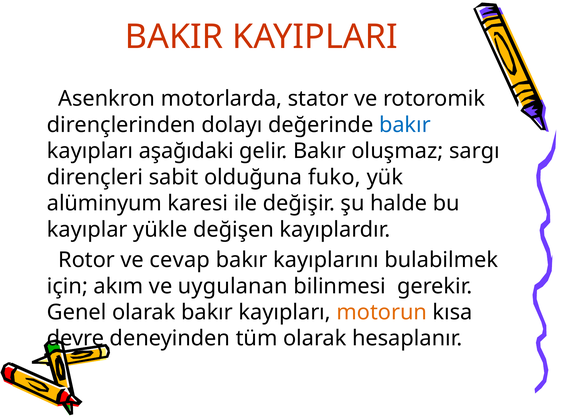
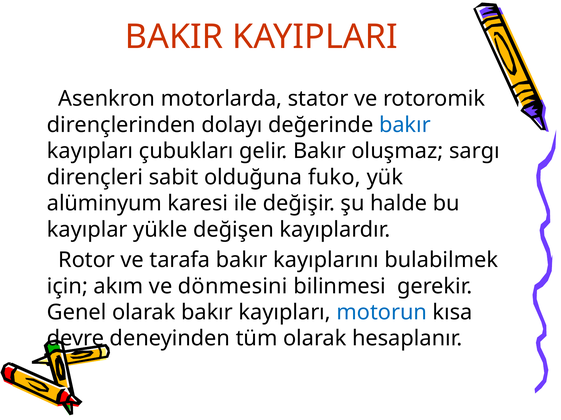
aşağıdaki: aşağıdaki -> çubukları (186, 151)
cevap: cevap -> tarafa (180, 260)
uygulanan: uygulanan -> dönmesini (233, 287)
motorun colour: orange -> blue (382, 313)
